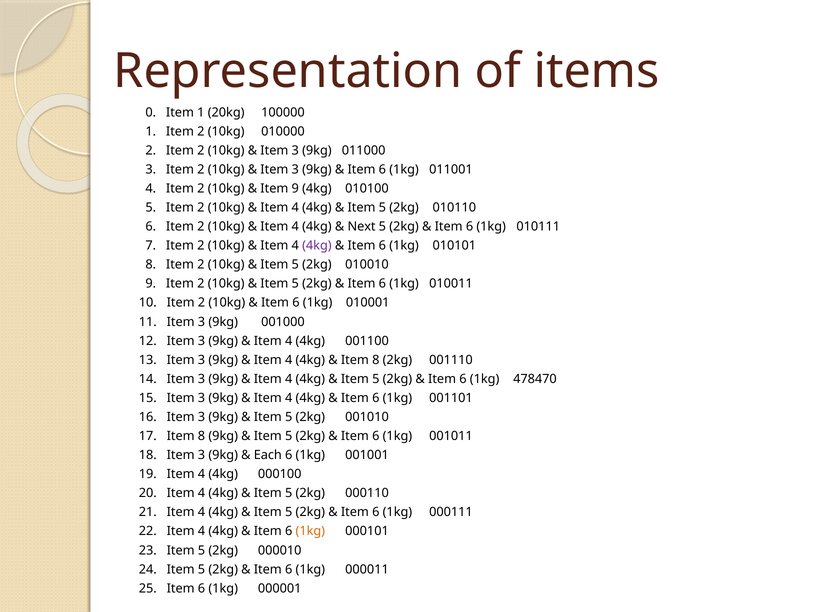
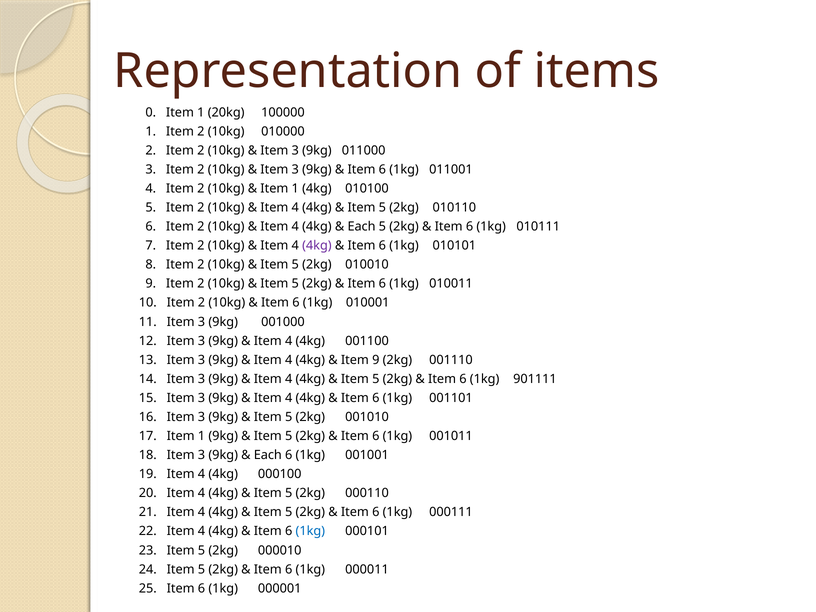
9: 9 -> 1 (295, 189)
Next: Next -> Each (362, 227)
8: 8 -> 9 (376, 360)
478470: 478470 -> 901111 (535, 379)
17 Item 8: 8 -> 1 (201, 436)
1kg colour: orange -> blue (310, 531)
